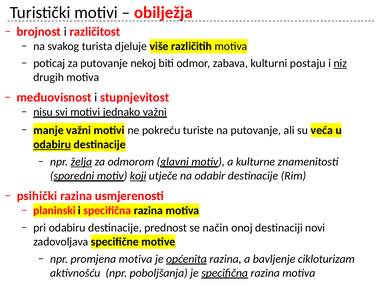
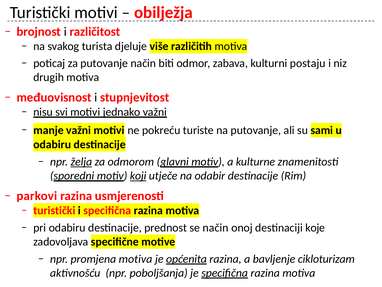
putovanje nekoj: nekoj -> način (143, 63)
niz underline: present -> none (340, 63)
veća: veća -> sami (322, 130)
odabiru underline: present -> none (52, 144)
psihički: psihički -> parkovi (37, 196)
planinski: planinski -> turistički (54, 210)
novi: novi -> koje (315, 227)
